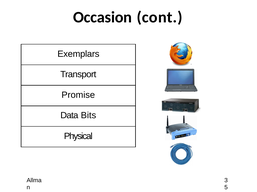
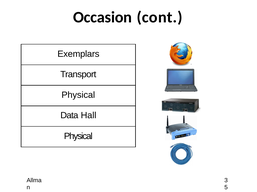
Promise: Promise -> Physical (78, 95)
Bits: Bits -> Hall (89, 116)
